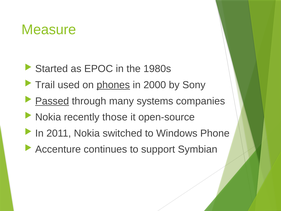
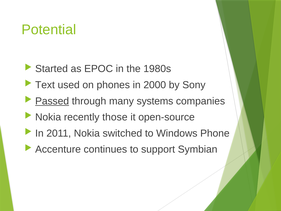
Measure: Measure -> Potential (49, 30)
Trail: Trail -> Text (45, 85)
phones underline: present -> none (113, 85)
